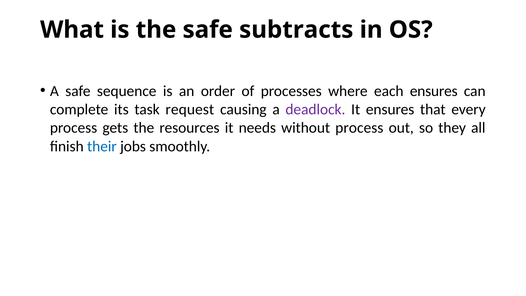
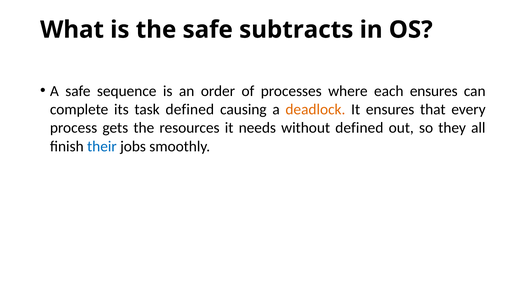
task request: request -> defined (190, 109)
deadlock colour: purple -> orange (315, 109)
without process: process -> defined (359, 128)
